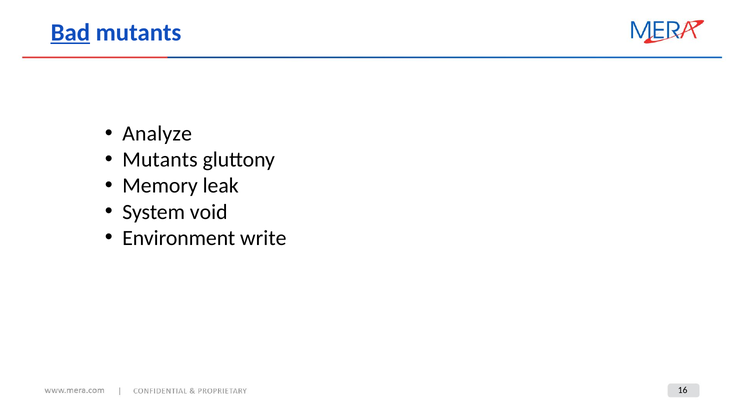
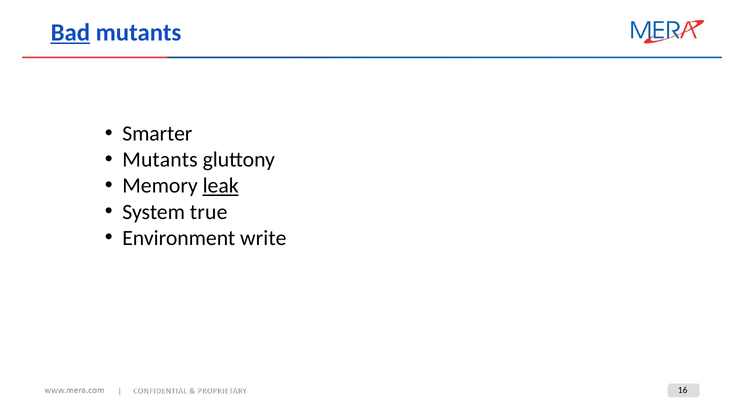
Analyze: Analyze -> Smarter (157, 134)
leak underline: none -> present (221, 186)
void: void -> true (209, 212)
